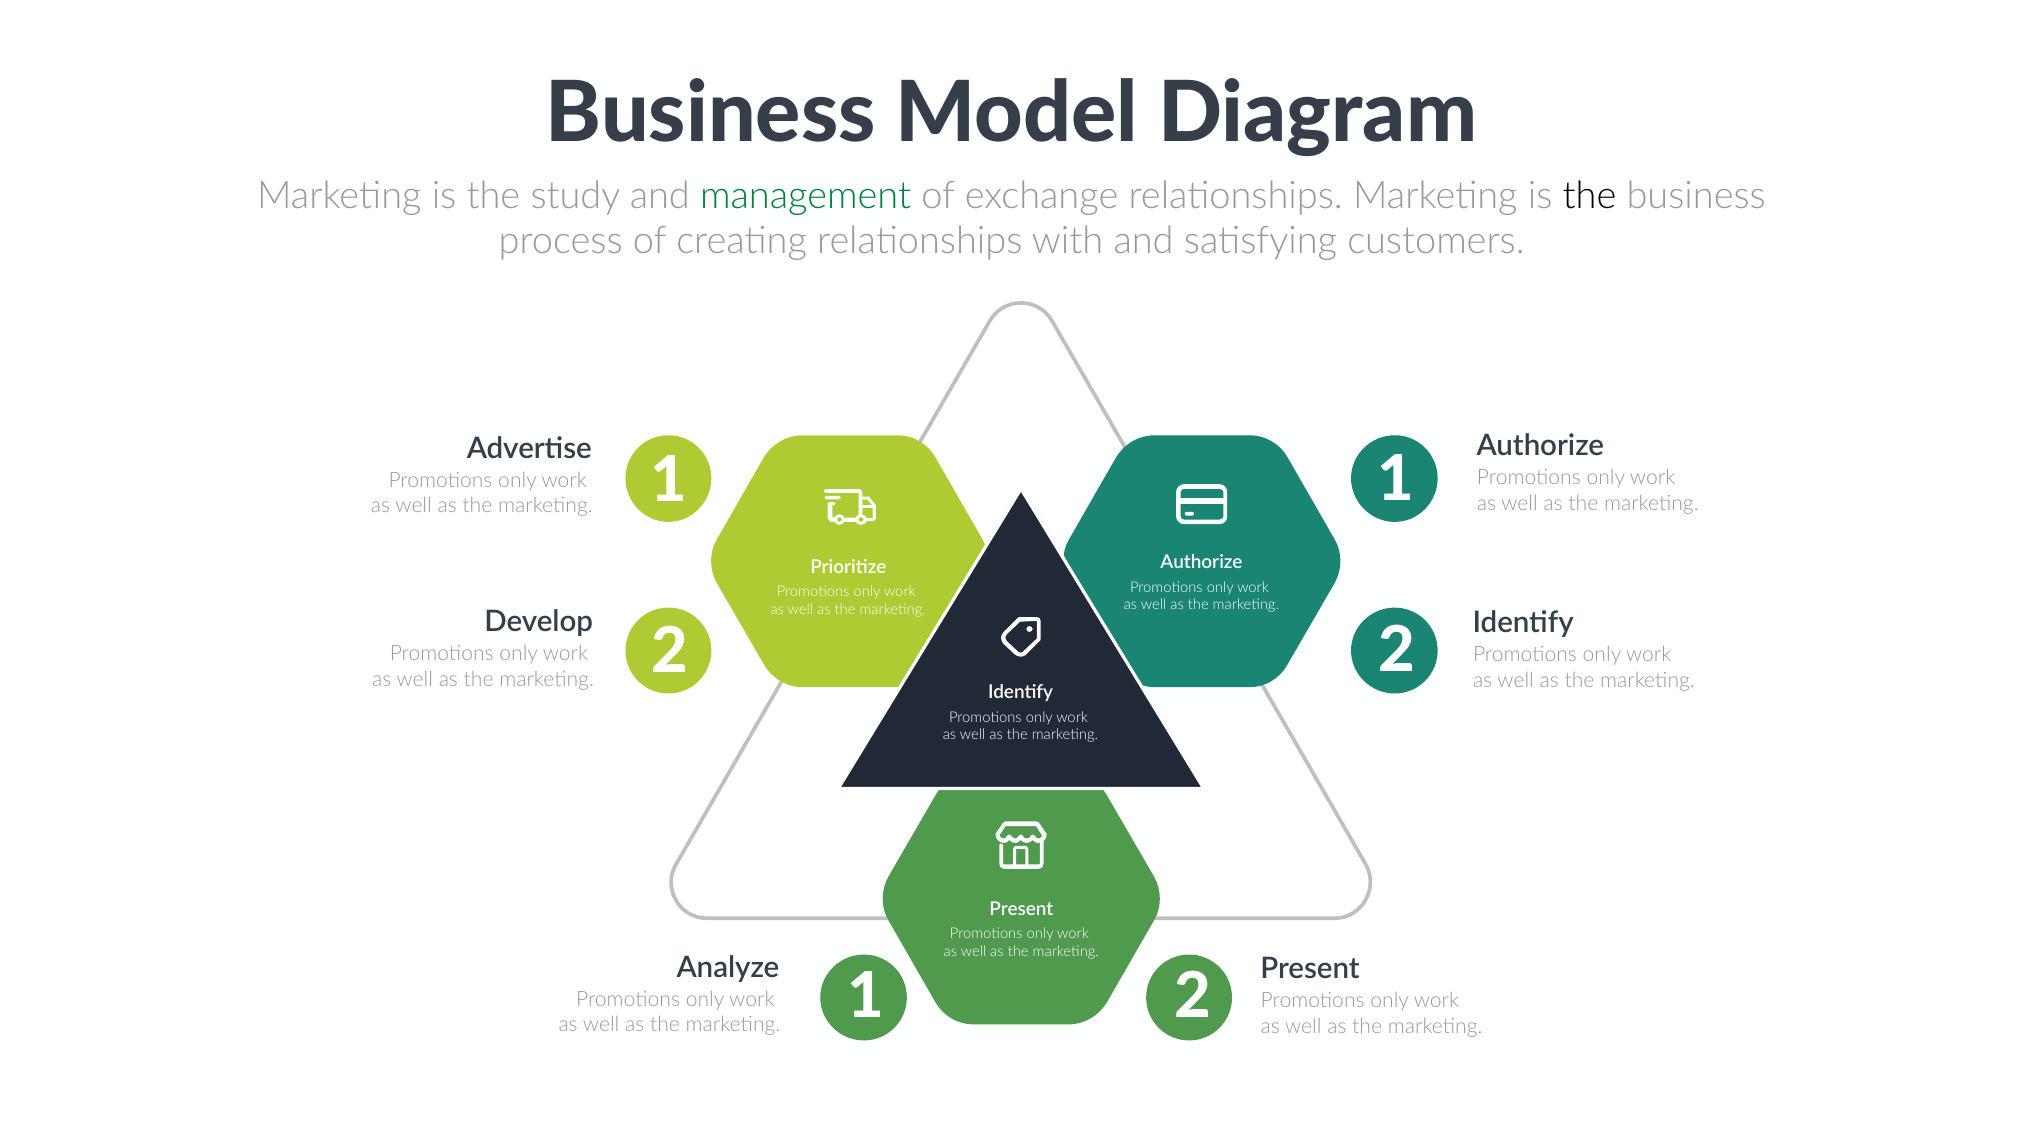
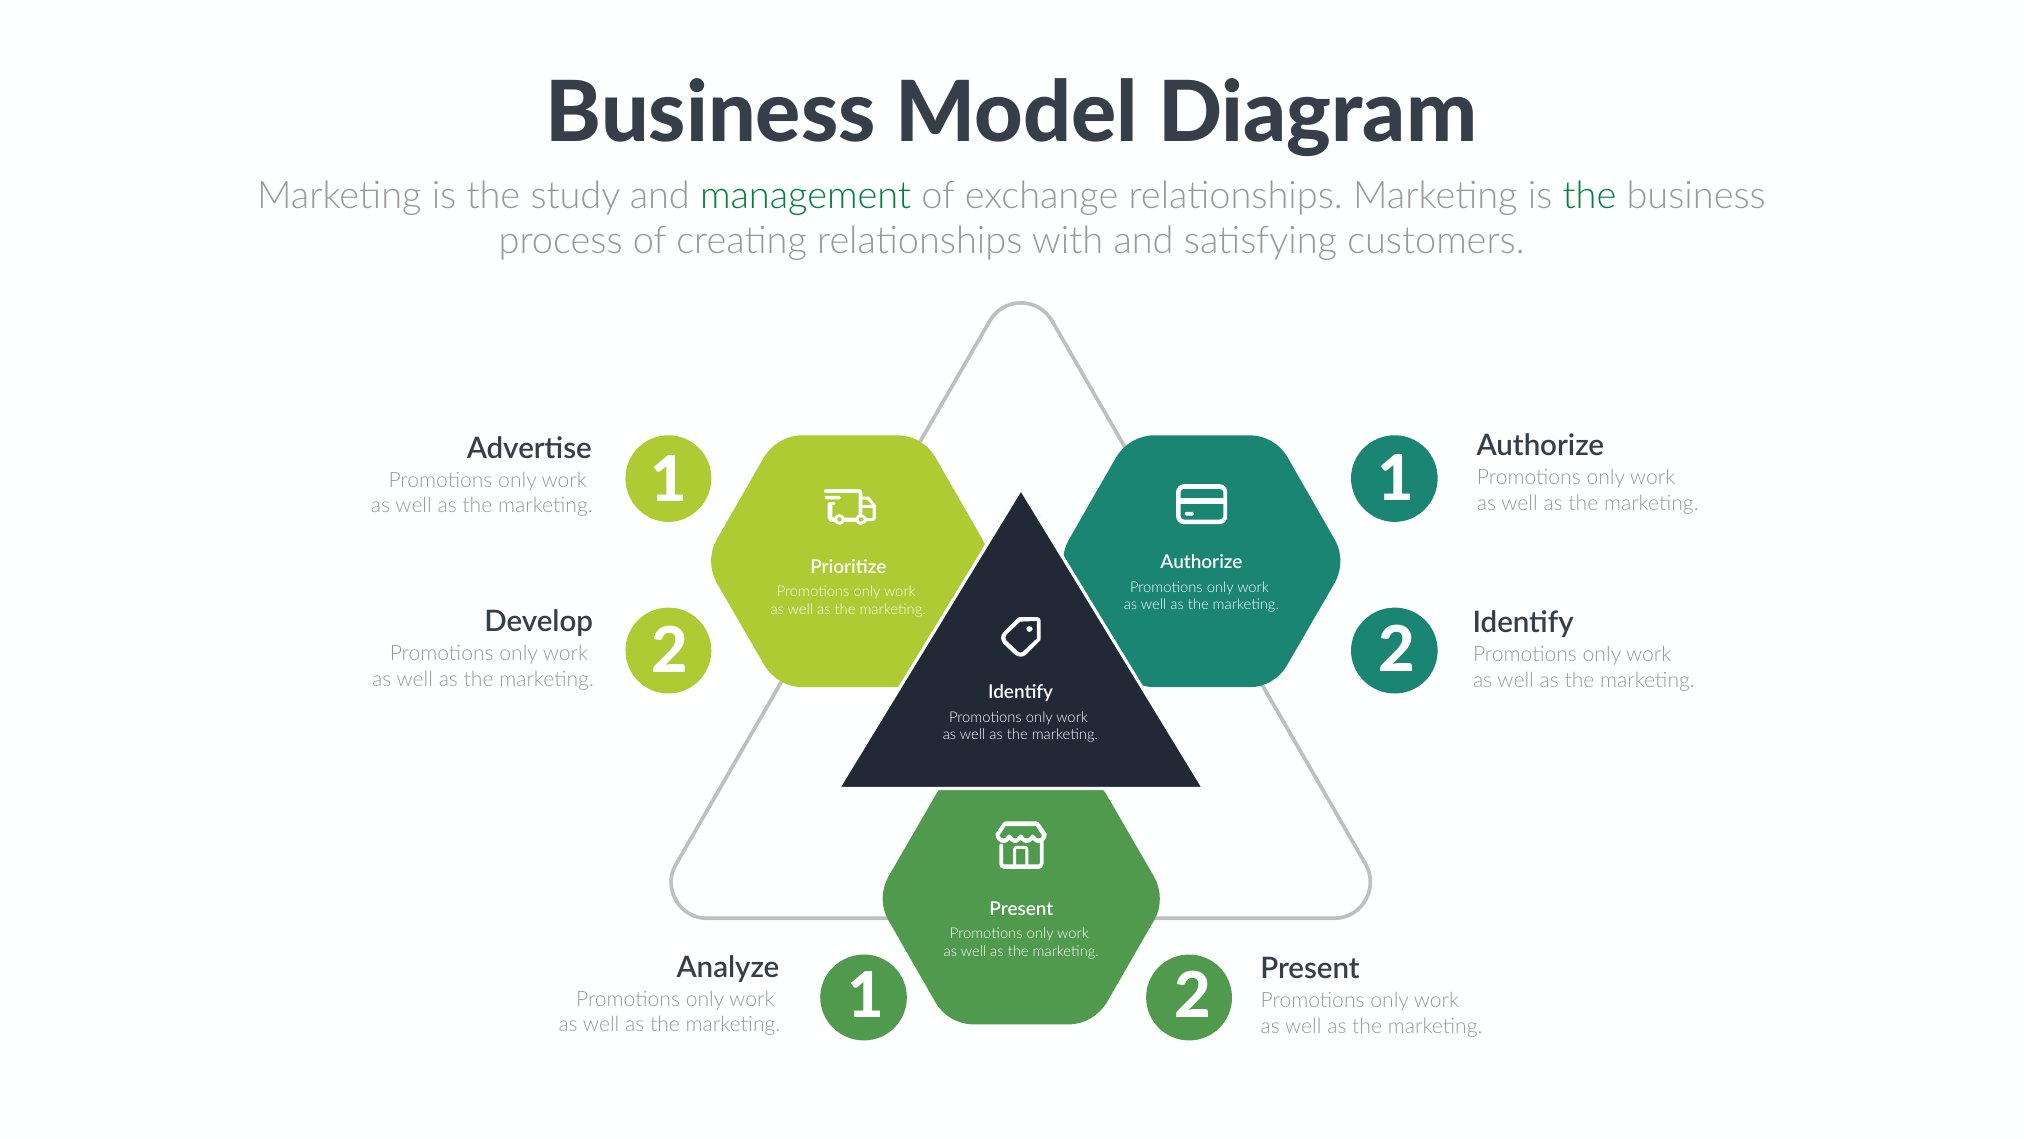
the colour: black -> green (1590, 196)
